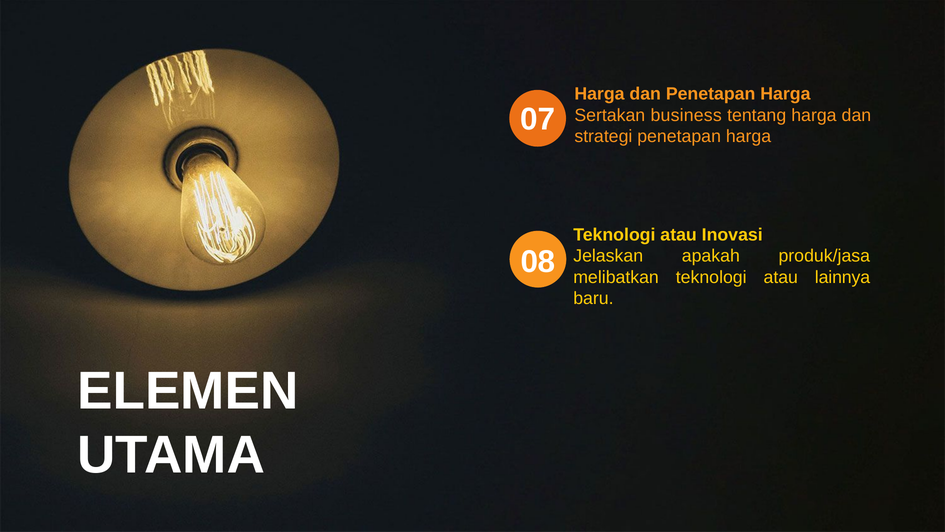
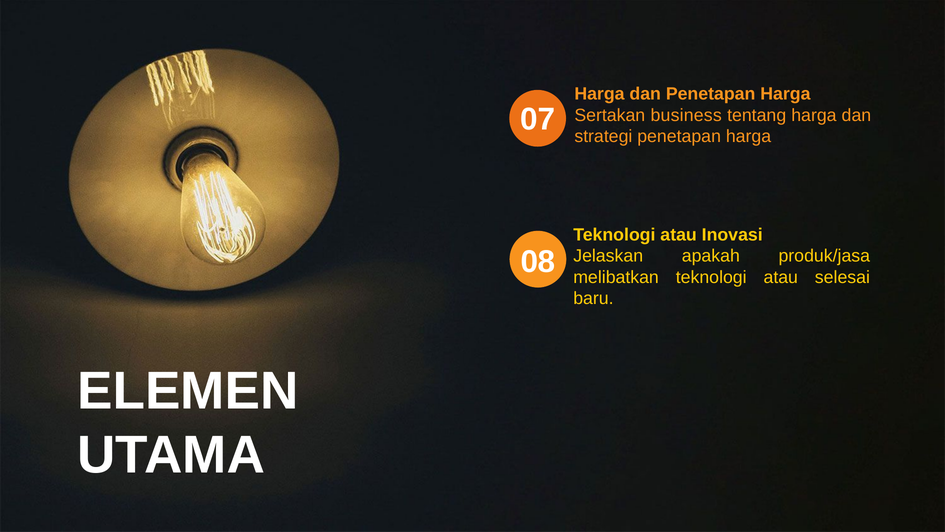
lainnya: lainnya -> selesai (842, 277)
